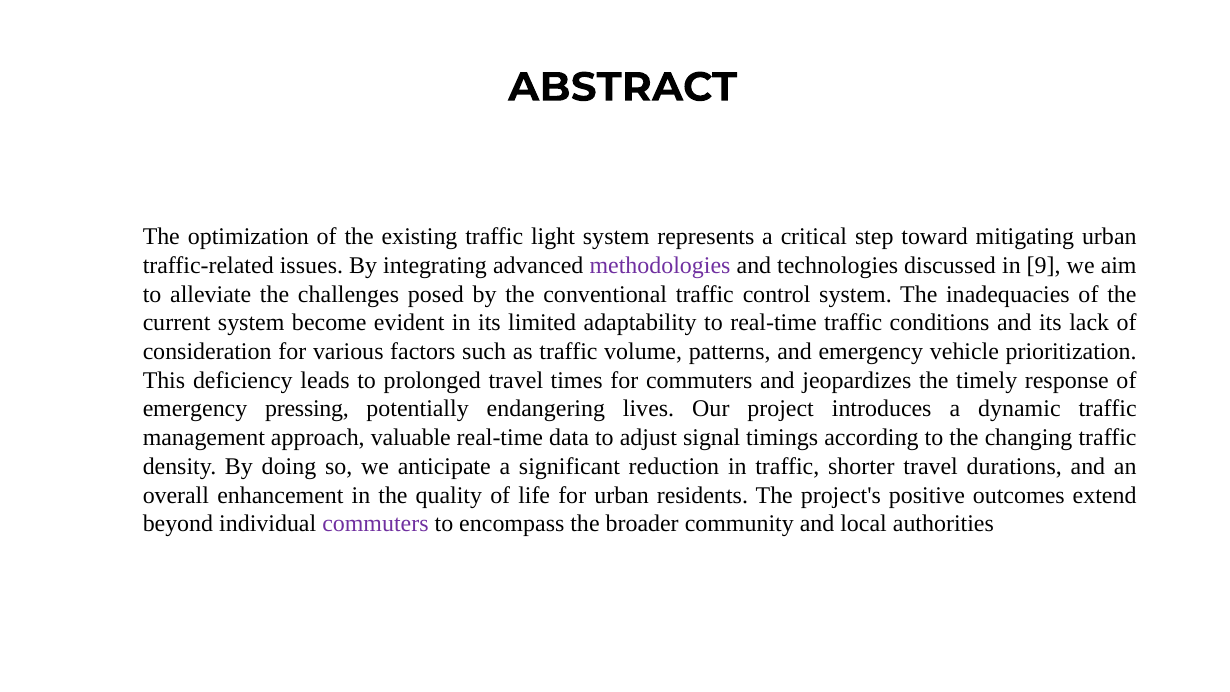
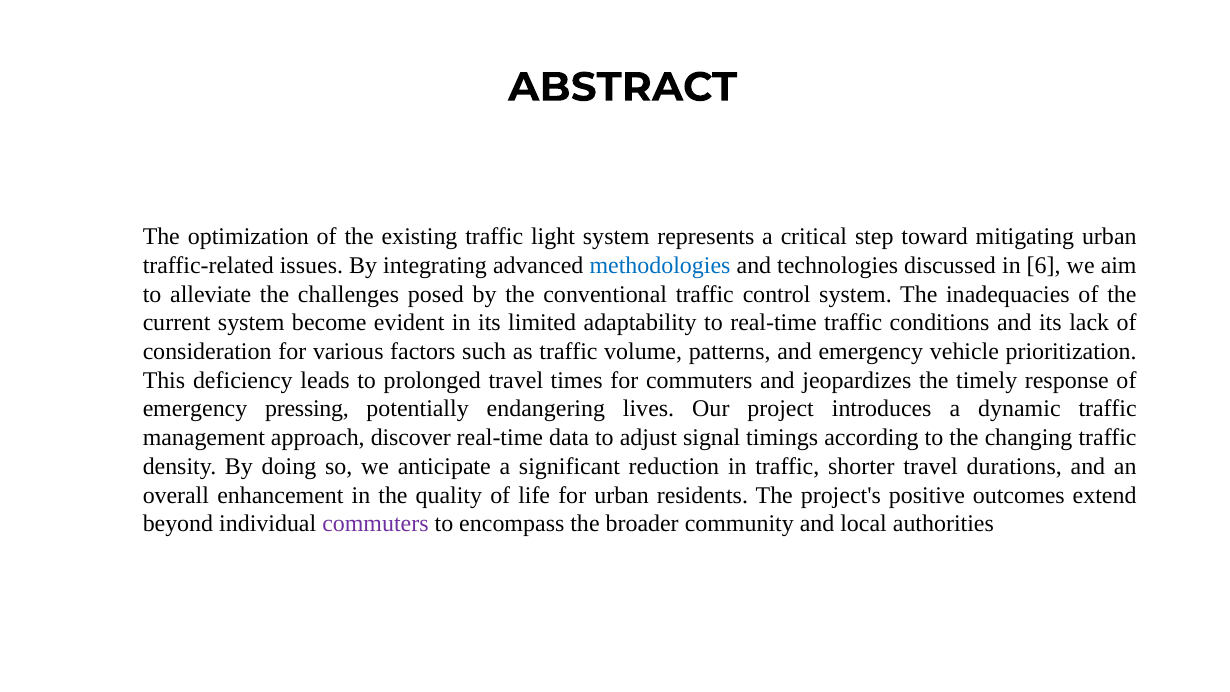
methodologies colour: purple -> blue (660, 265)
9: 9 -> 6 (1044, 265)
valuable: valuable -> discover (411, 438)
